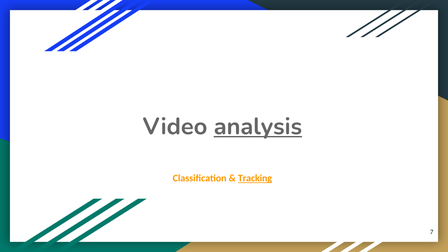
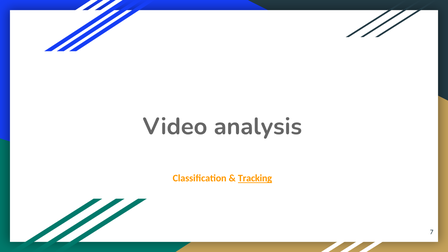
analysis underline: present -> none (258, 126)
